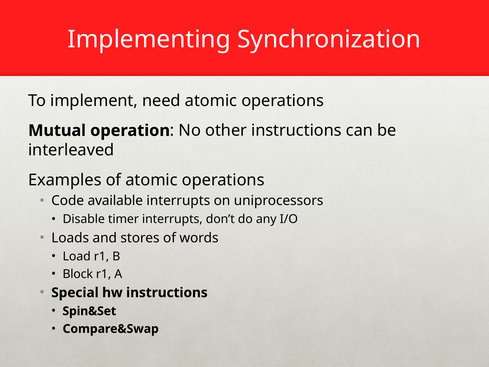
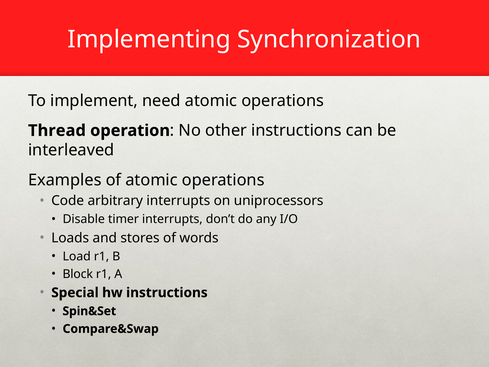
Mutual: Mutual -> Thread (57, 130)
available: available -> arbitrary (115, 201)
